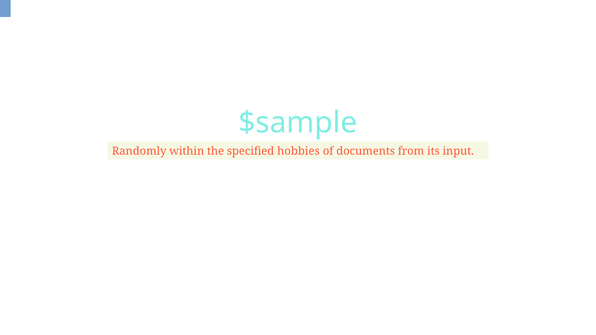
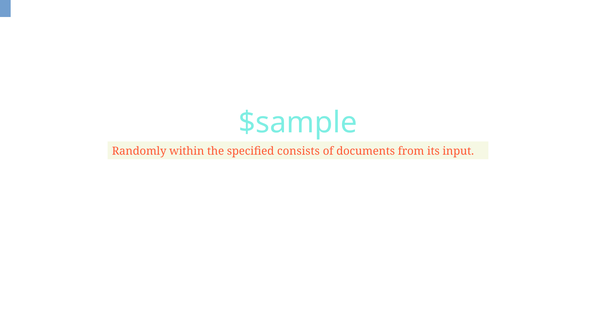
hobbies: hobbies -> consists (298, 151)
